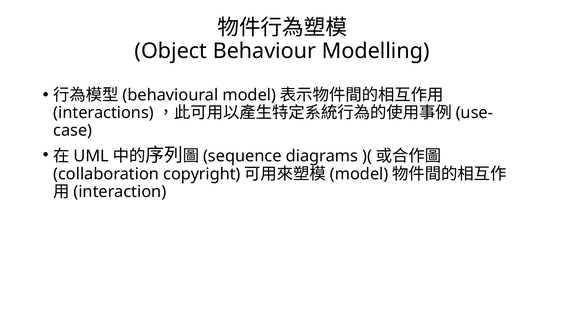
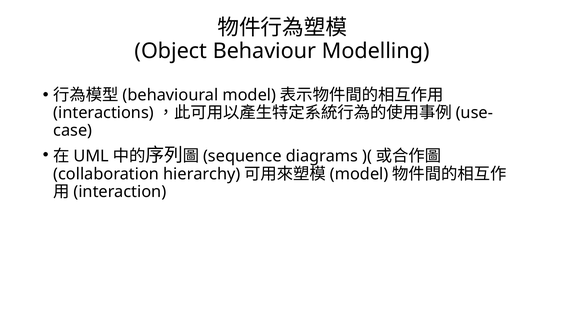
copyright: copyright -> hierarchy (202, 174)
